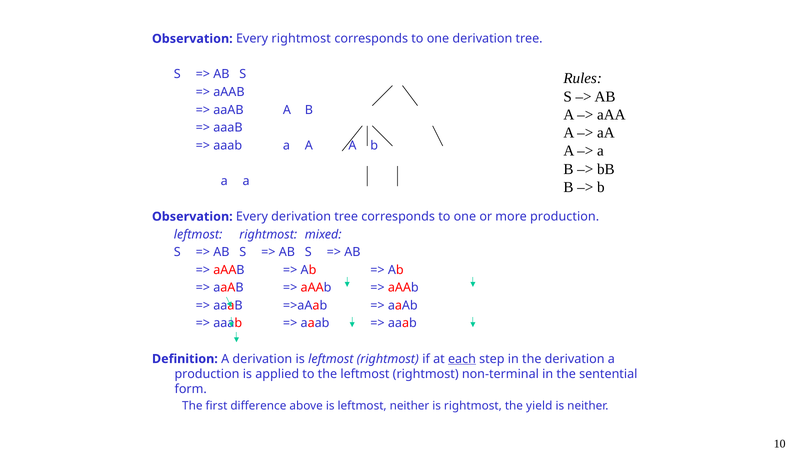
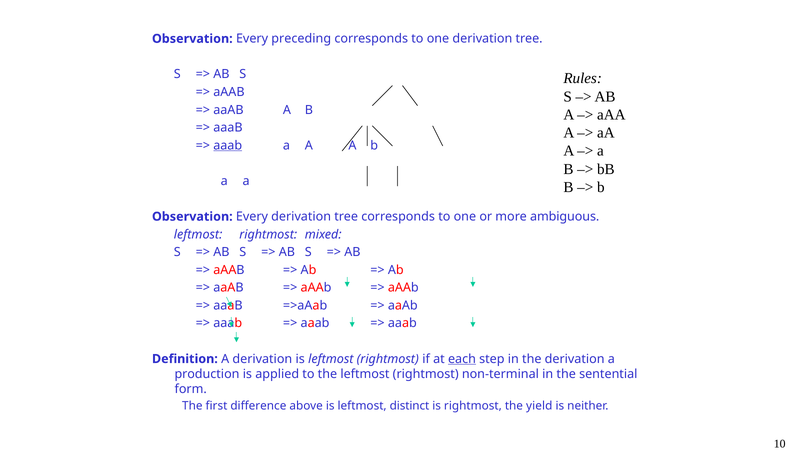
Every rightmost: rightmost -> preceding (301, 39)
aaab underline: none -> present (228, 145)
more production: production -> ambiguous (565, 217)
leftmost neither: neither -> distinct (409, 406)
